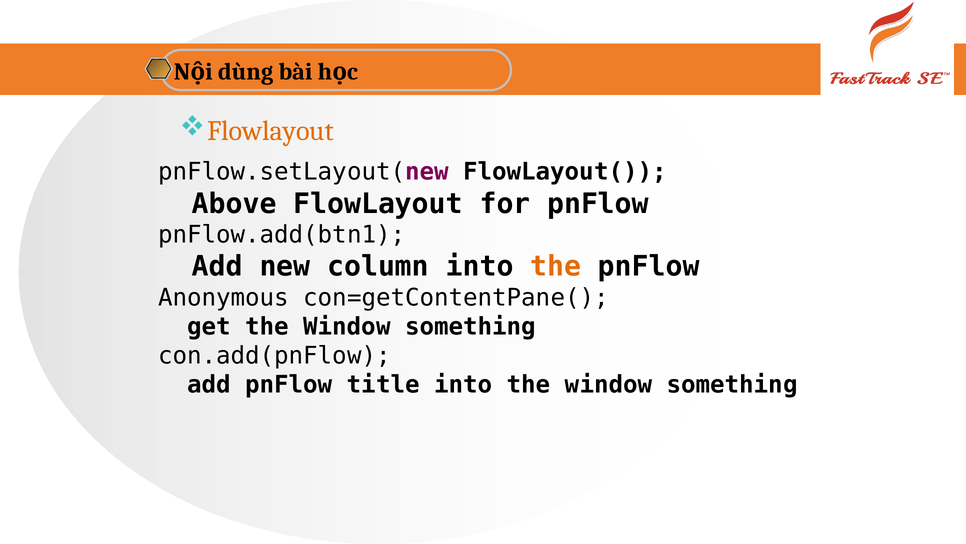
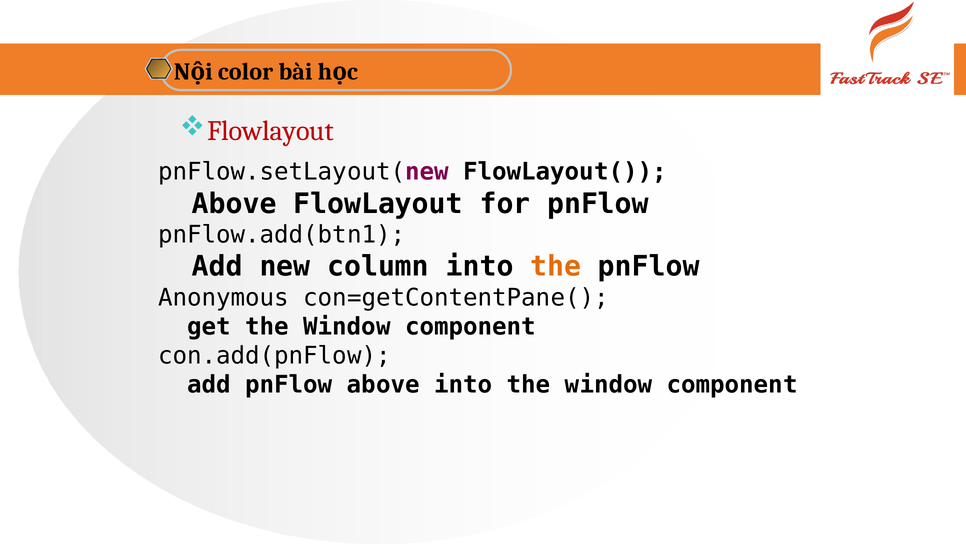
dùng: dùng -> color (246, 72)
Flowlayout colour: orange -> red (270, 131)
get the Window something: something -> component (471, 326)
pnFlow title: title -> above (383, 384)
into the window something: something -> component (732, 384)
